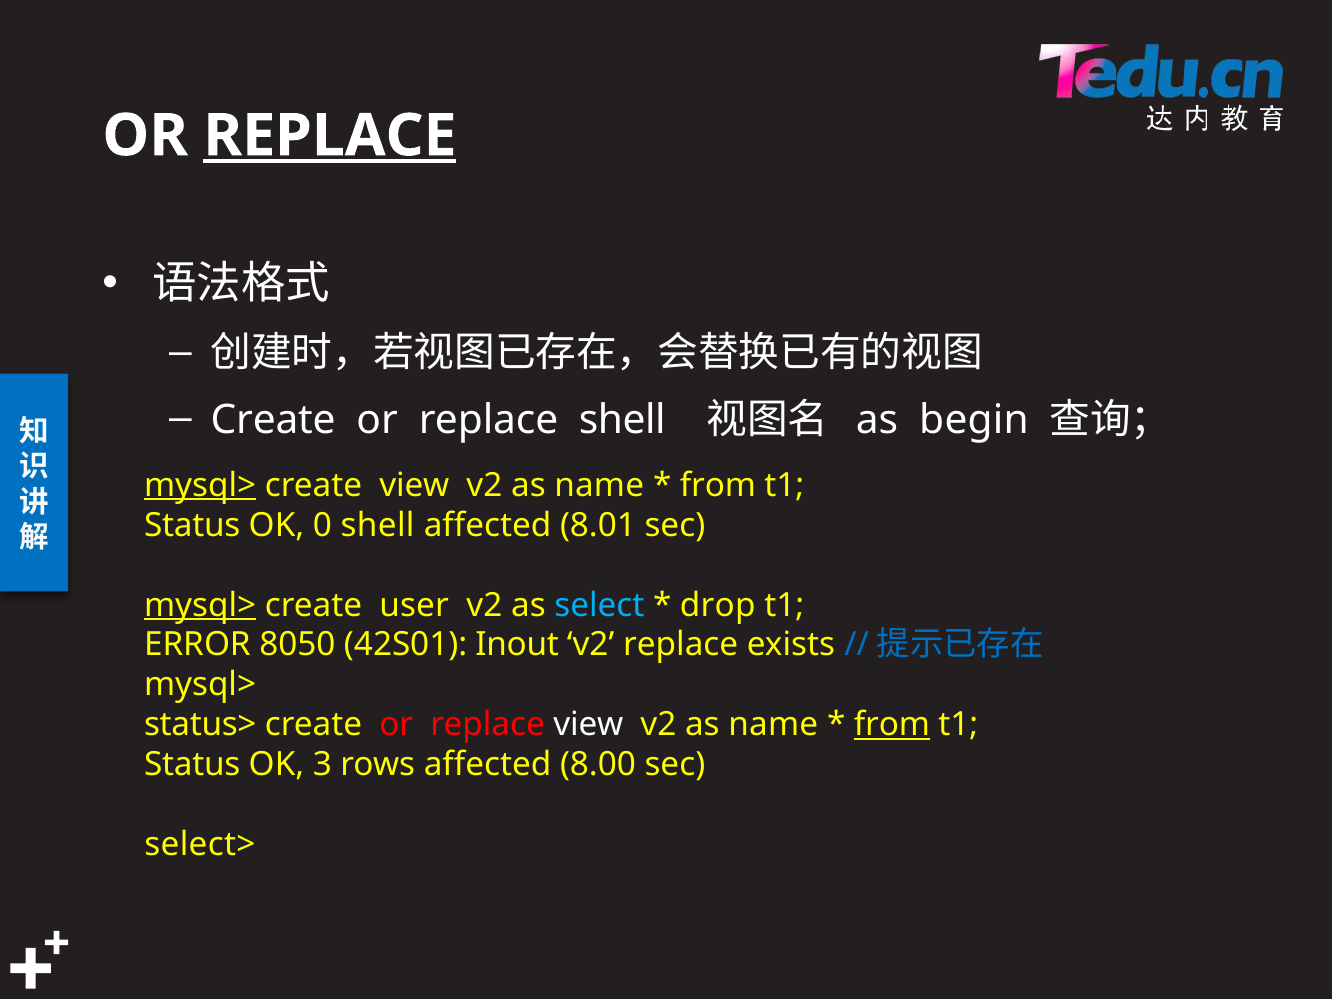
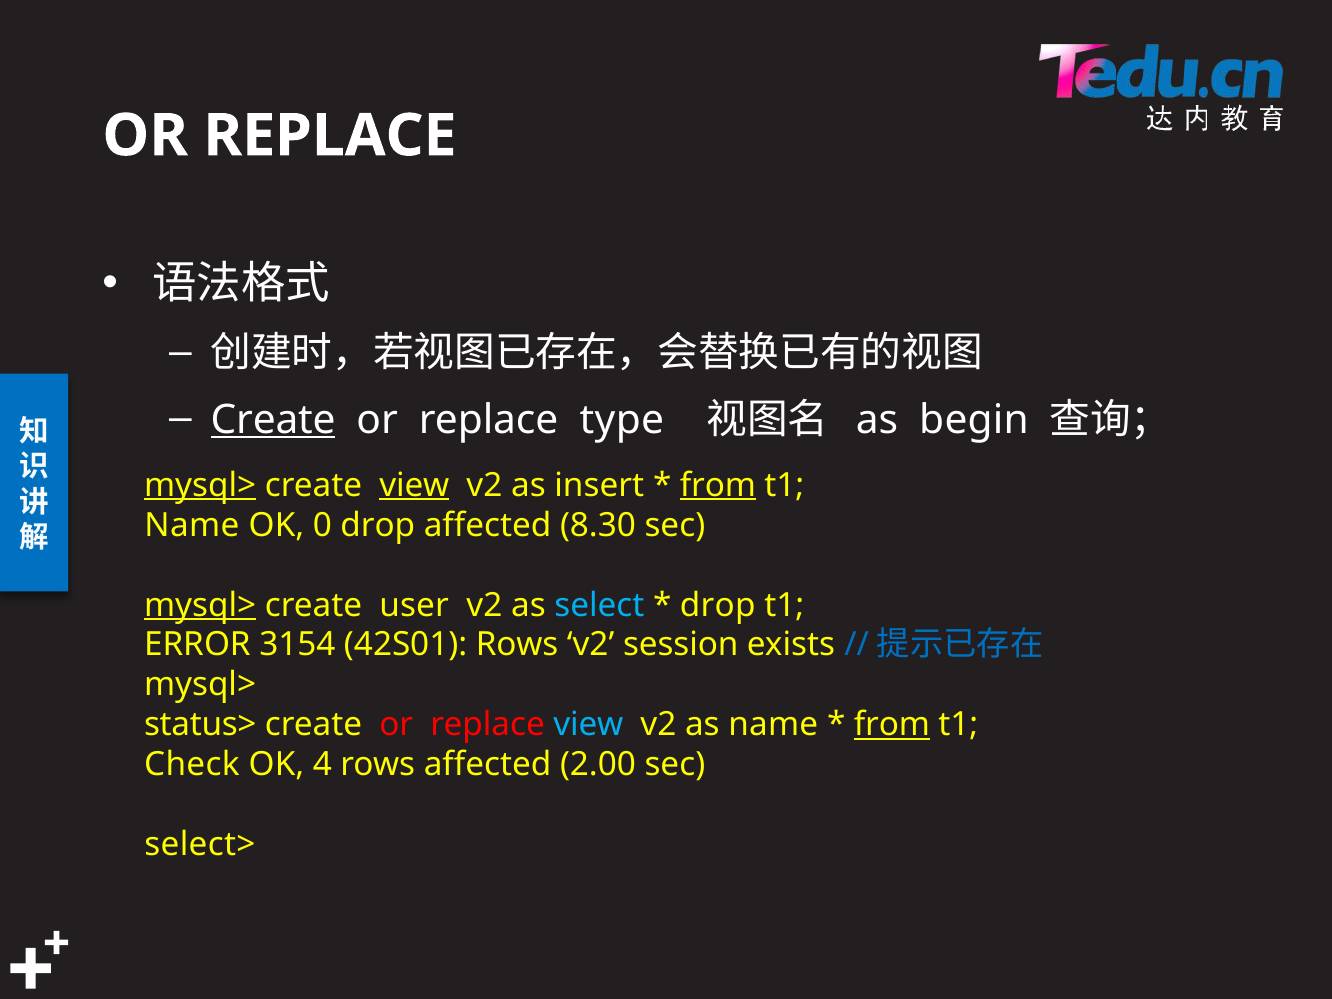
REPLACE underline: present -> none (330, 136)
Create underline: none -> present (273, 420)
replace shell: shell -> type (622, 420)
view underline: none -> present (414, 485)
name: name -> insert (599, 485)
from underline: none -> present (718, 485)
Status: Status -> Name (192, 525)
0 shell: shell -> drop (378, 525)
8.01: 8.01 -> 8.30 (598, 525)
8050: 8050 -> 3154 (297, 645)
42S01 Inout: Inout -> Rows (517, 645)
v2 replace: replace -> session (681, 645)
view colour: white -> light blue (588, 725)
Status: Status -> Check (192, 765)
3: 3 -> 4 (322, 765)
8.00: 8.00 -> 2.00 (598, 765)
